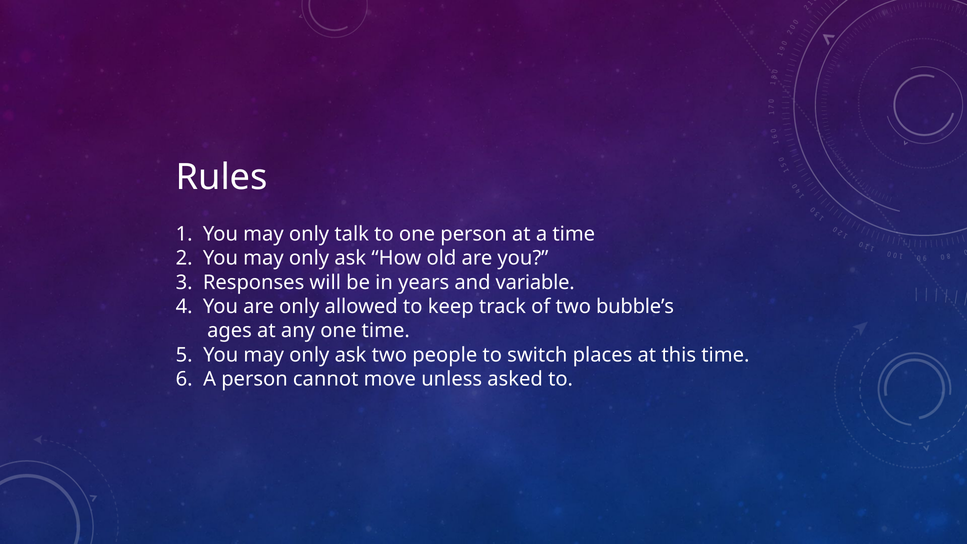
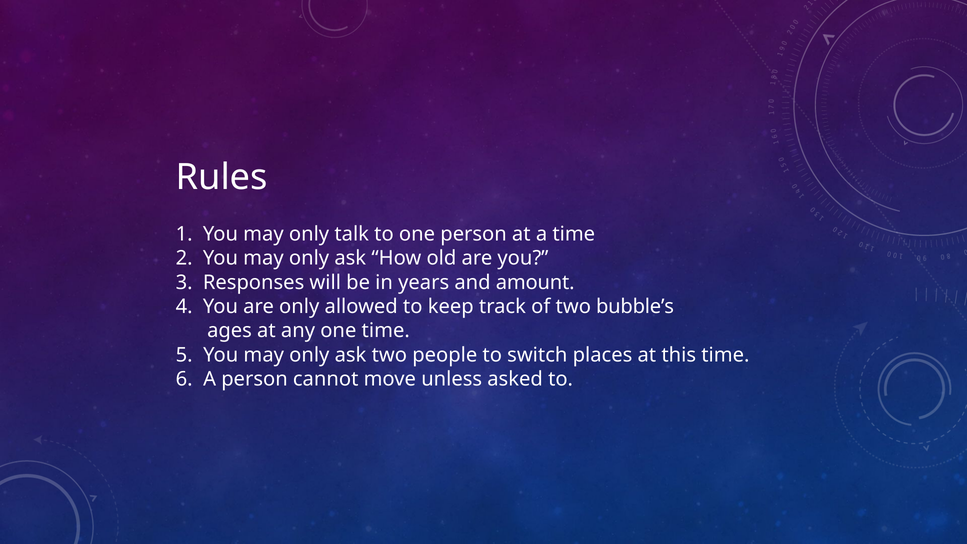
variable: variable -> amount (535, 282)
